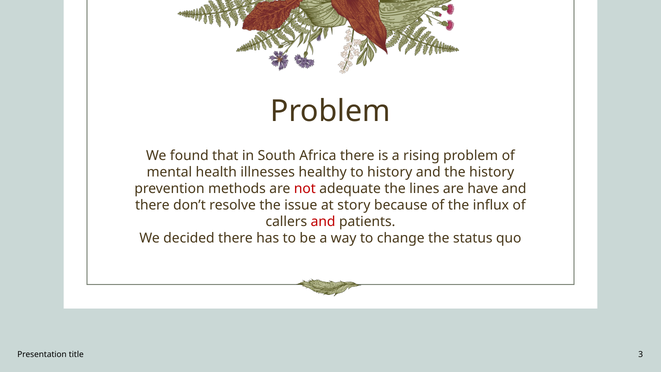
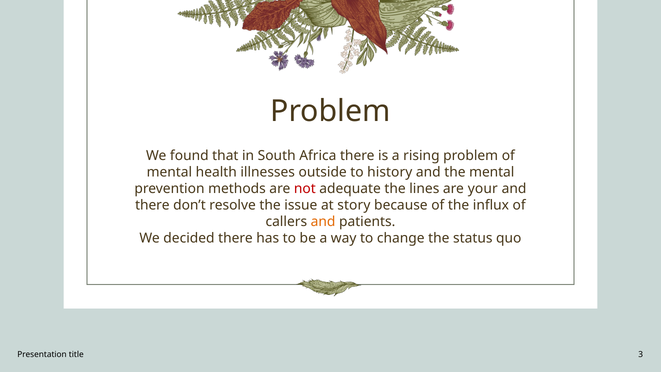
healthy: healthy -> outside (323, 172)
the history: history -> mental (492, 172)
have: have -> your (483, 189)
and colour: red -> orange (323, 222)
